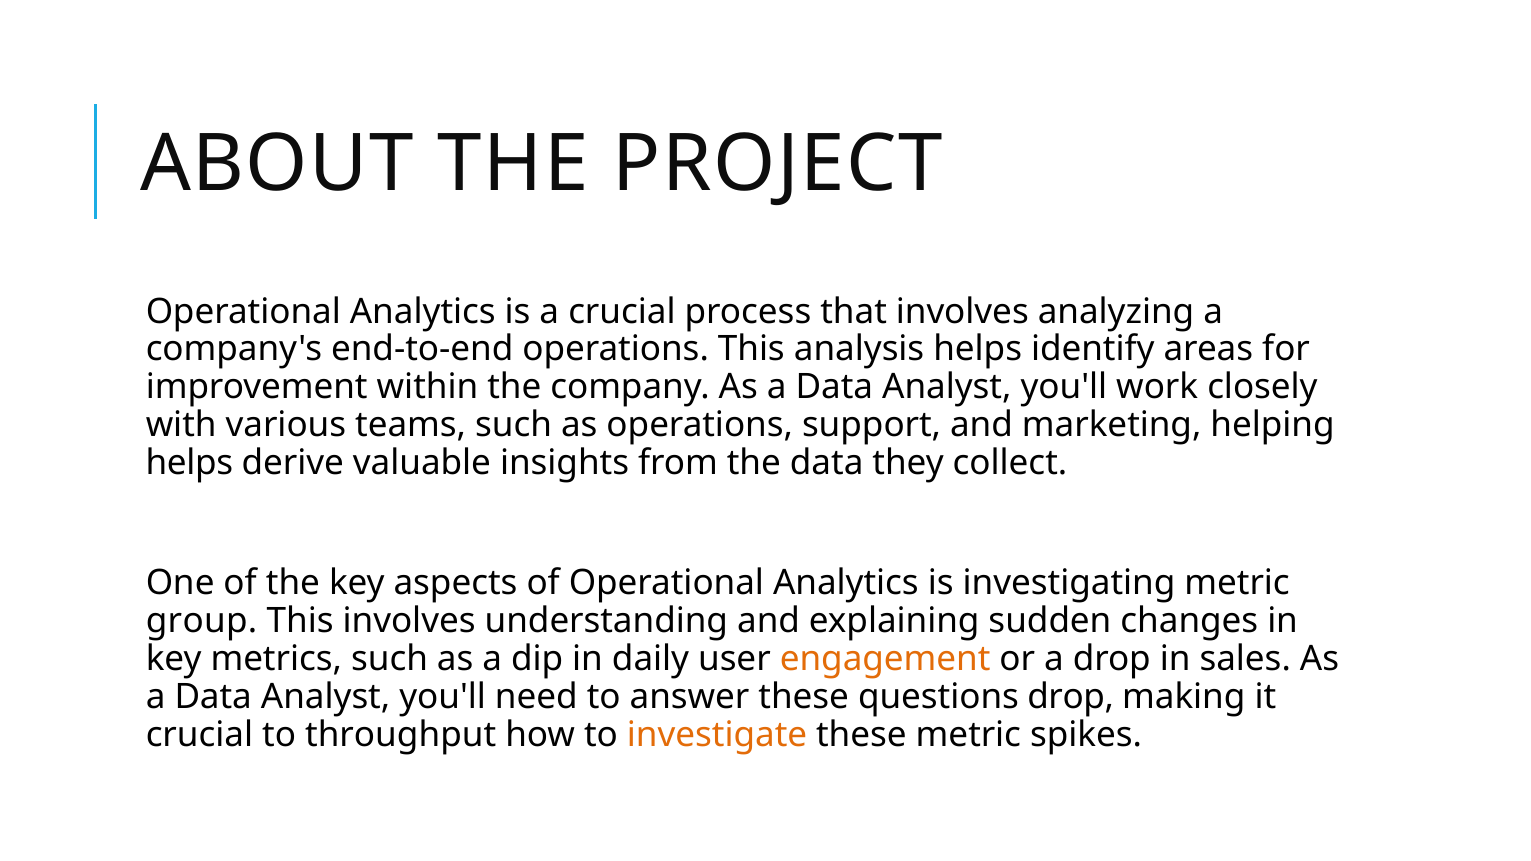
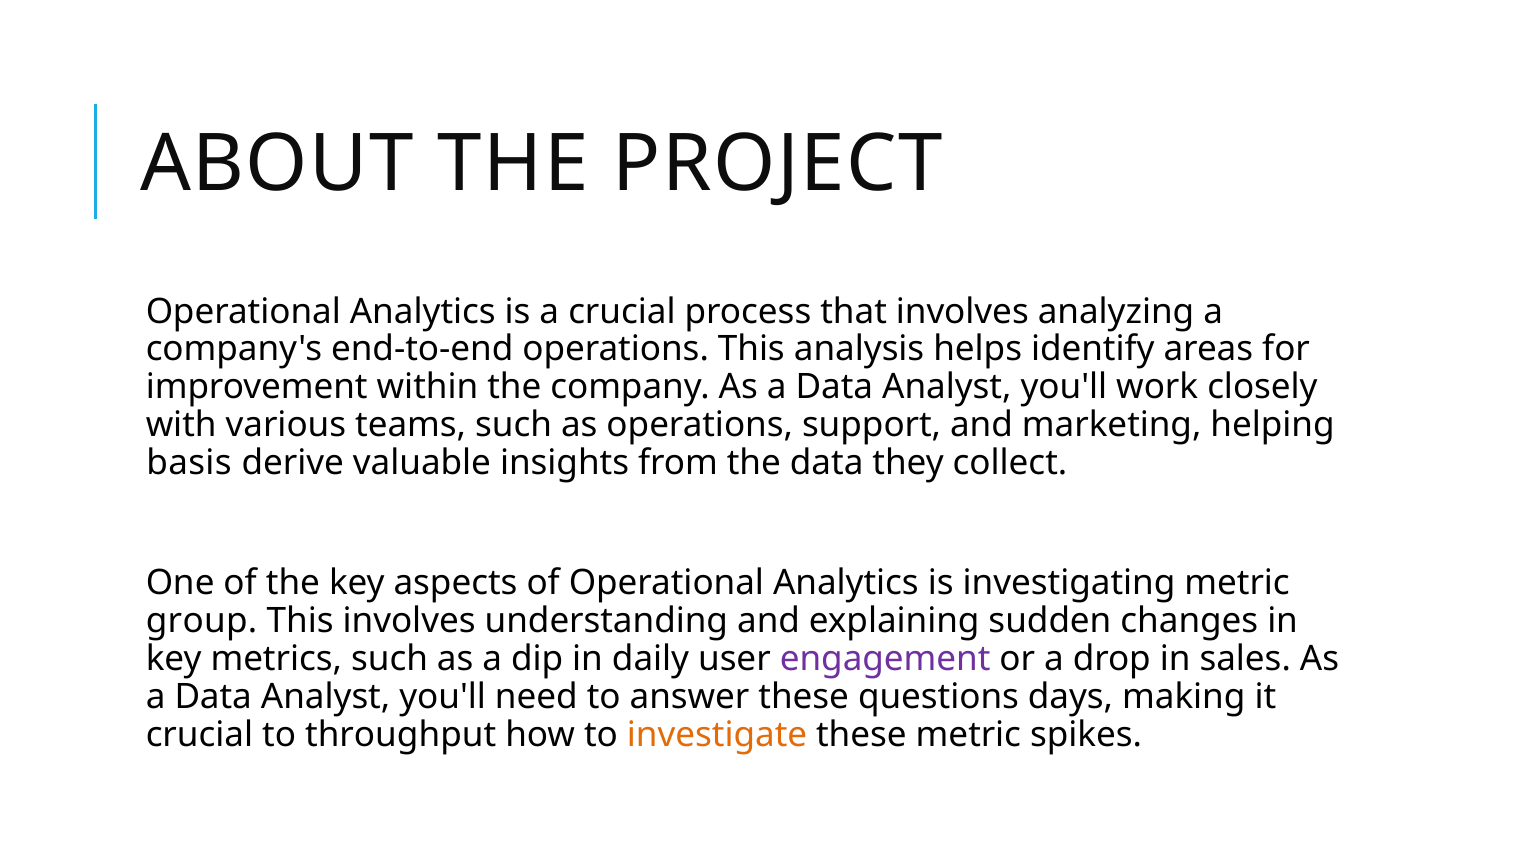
helps: helps -> basis (189, 463)
engagement colour: orange -> purple (885, 659)
questions drop: drop -> days (1071, 697)
